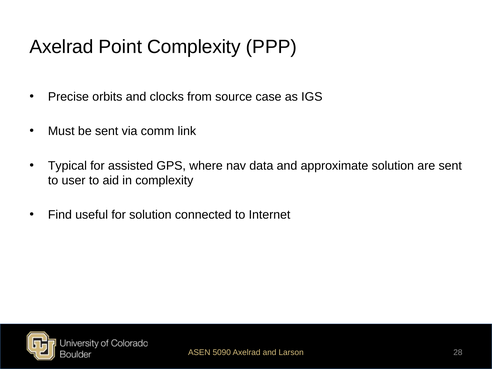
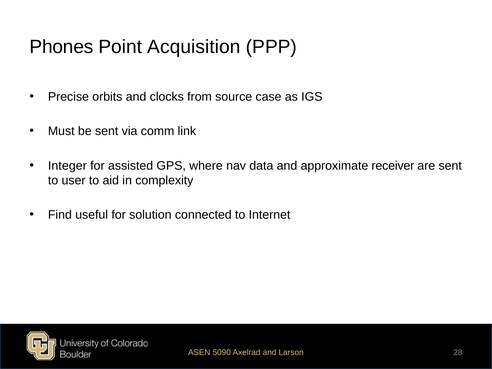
Axelrad: Axelrad -> Phones (61, 47)
Point Complexity: Complexity -> Acquisition (194, 47)
Typical: Typical -> Integer (67, 166)
approximate solution: solution -> receiver (393, 166)
